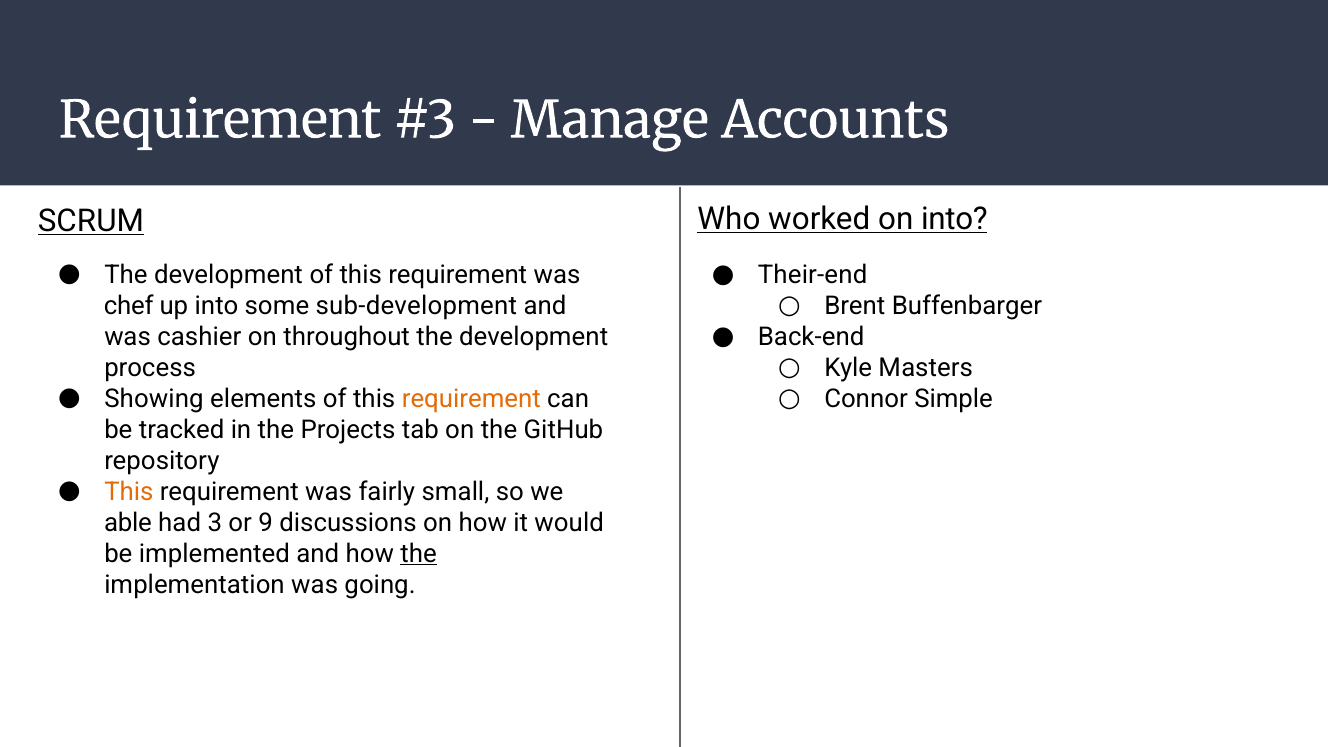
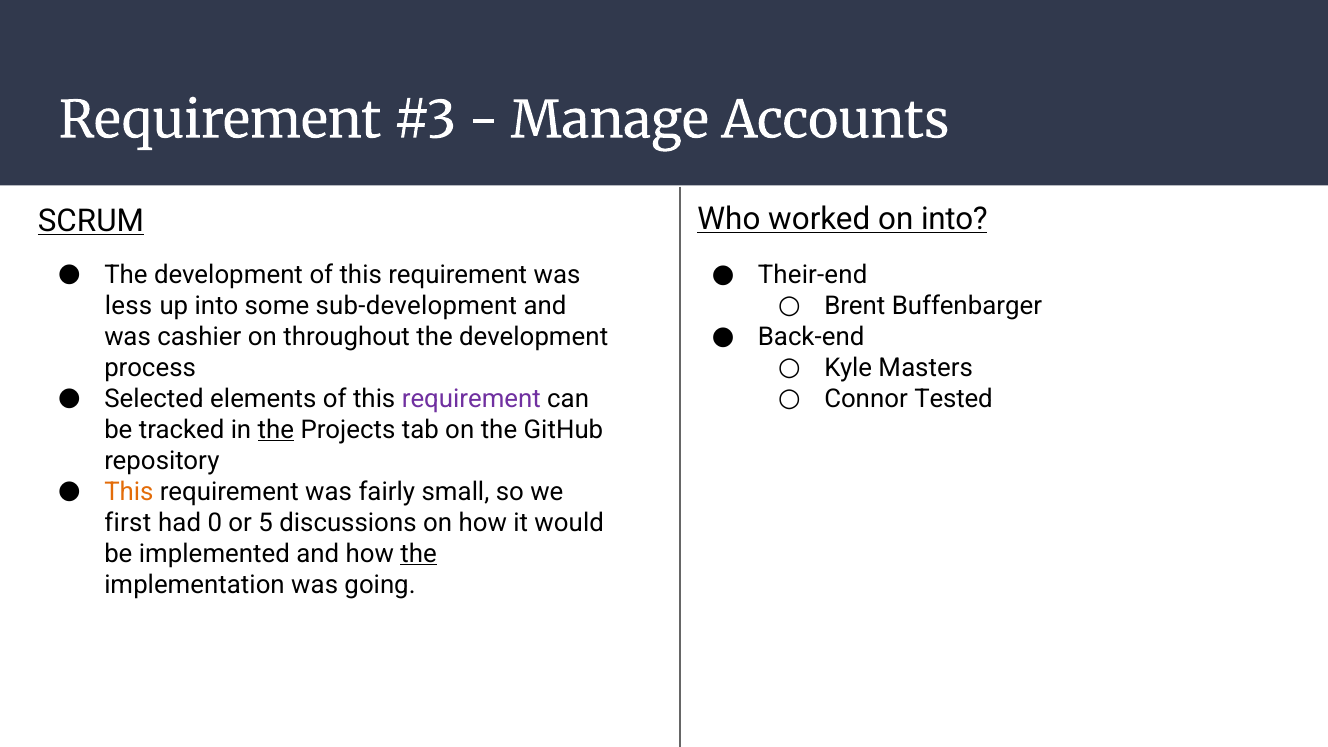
chef: chef -> less (128, 306)
Showing: Showing -> Selected (154, 399)
requirement colour: orange -> purple (471, 399)
Simple: Simple -> Tested (954, 399)
the underline: none -> present (276, 430)
able: able -> first (128, 523)
3: 3 -> 0 (215, 523)
9: 9 -> 5 (266, 523)
